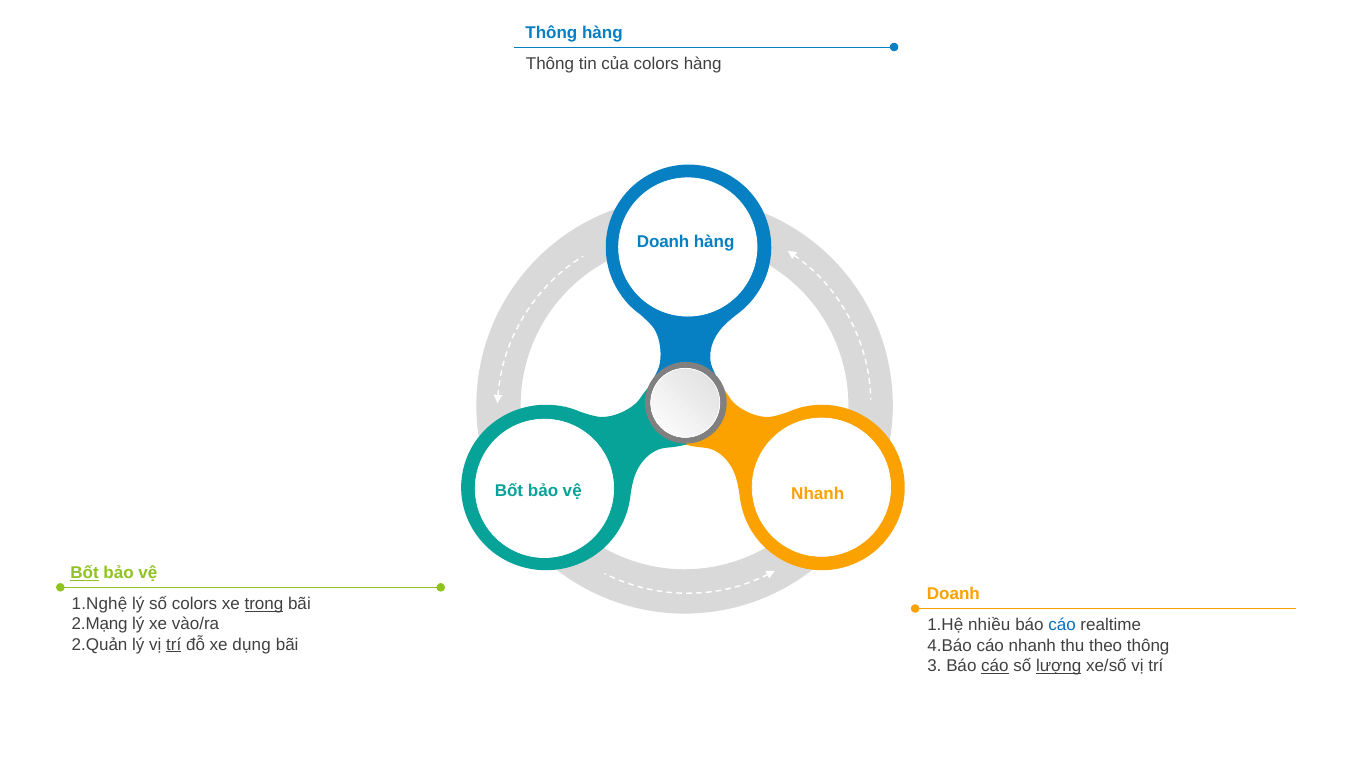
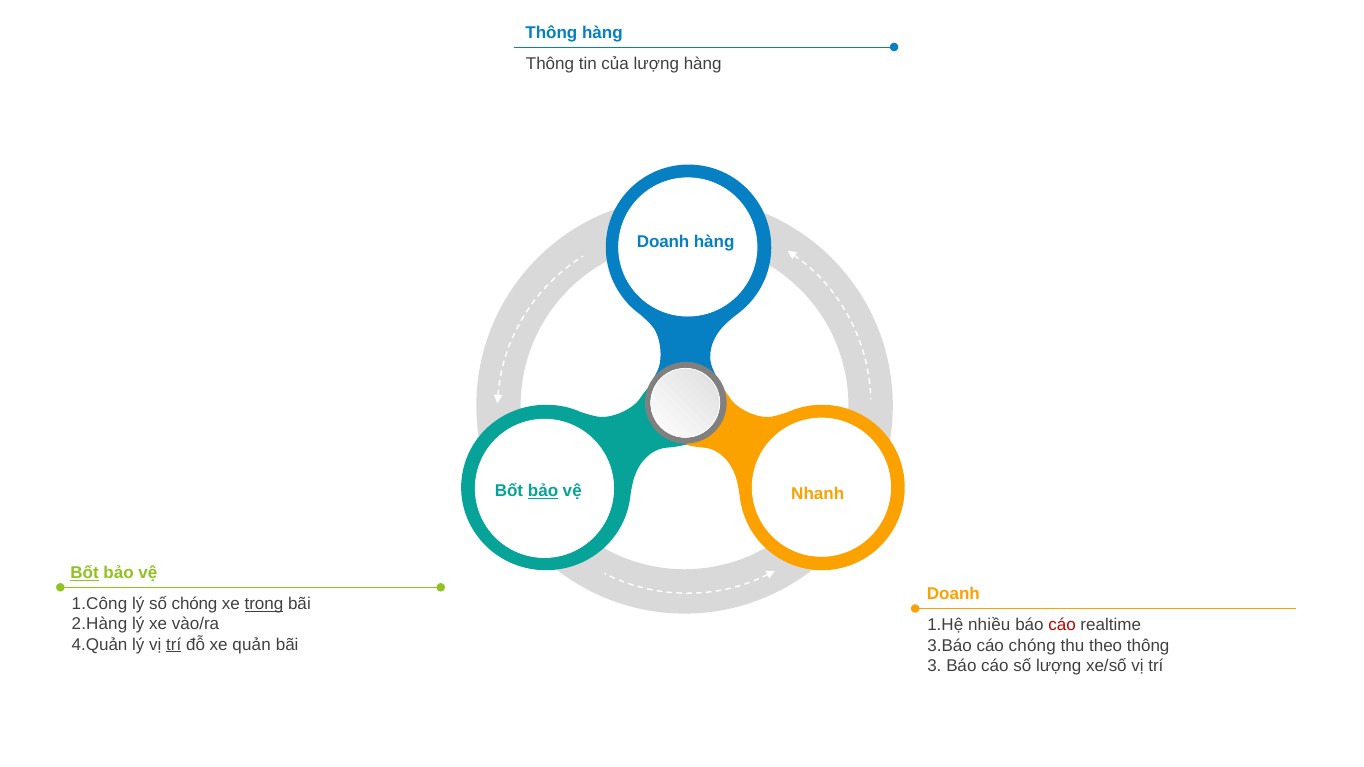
của colors: colors -> lượng (656, 63)
bảo underline: none -> present (543, 491)
1.Nghệ: 1.Nghệ -> 1.Công (99, 604)
số colors: colors -> chóng (195, 604)
2.Mạng: 2.Mạng -> 2.Hàng (99, 624)
cáo colour: blue -> red (1062, 625)
2.Quản: 2.Quản -> 4.Quản (100, 645)
dụng: dụng -> quản (252, 645)
4.Báo: 4.Báo -> 3.Báo (950, 646)
cáo nhanh: nhanh -> chóng (1032, 646)
cáo underline: present -> none (995, 666)
lượng underline: present -> none (1059, 666)
